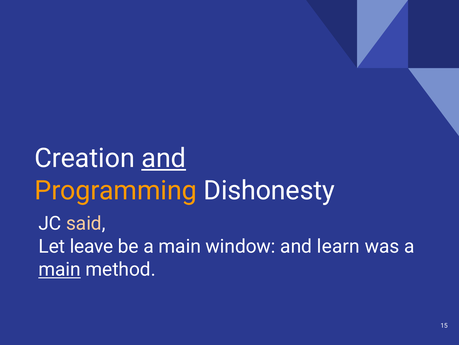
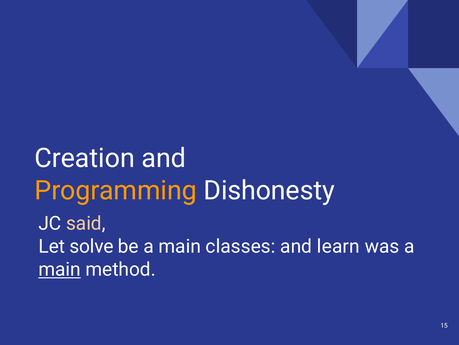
and underline: present -> none (164, 158)
leave: leave -> solve (92, 246)
window: window -> classes (241, 246)
